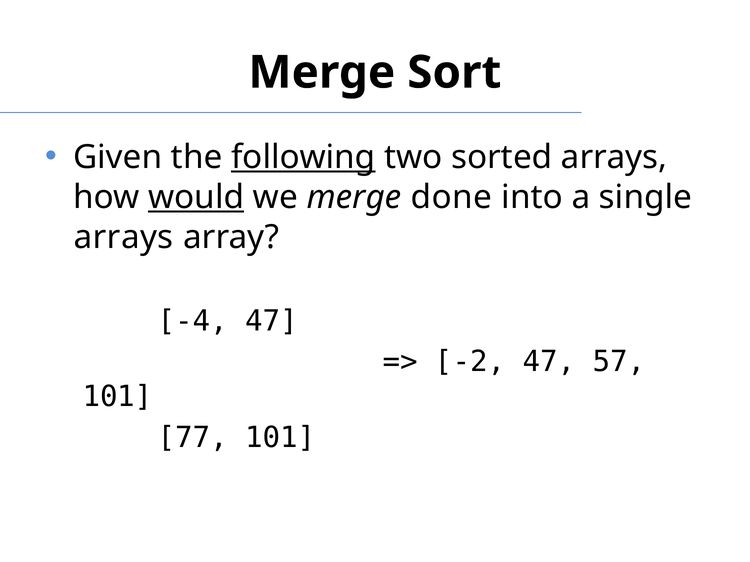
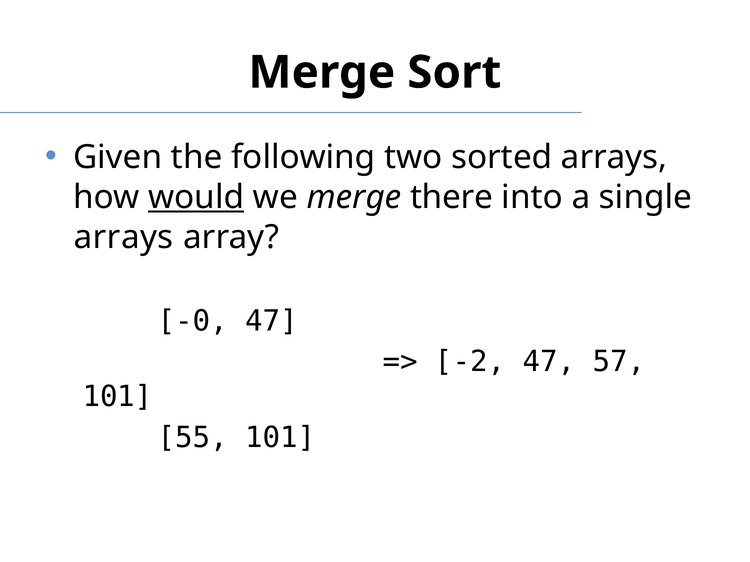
following underline: present -> none (303, 157)
done: done -> there (452, 197)
-4: -4 -> -0 (193, 321)
77: 77 -> 55 (193, 438)
